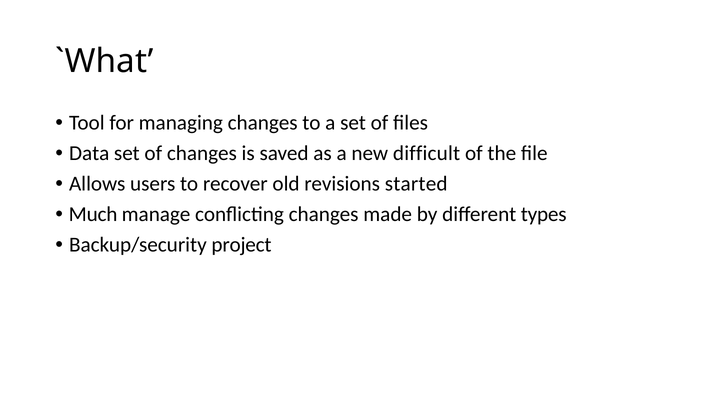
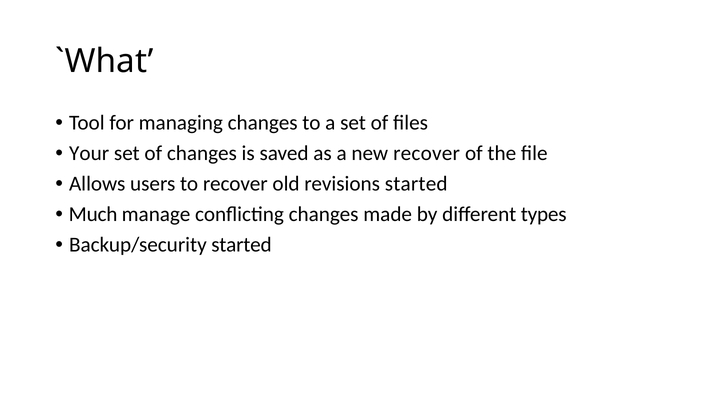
Data: Data -> Your (89, 153)
new difficult: difficult -> recover (427, 153)
Backup/security project: project -> started (241, 245)
